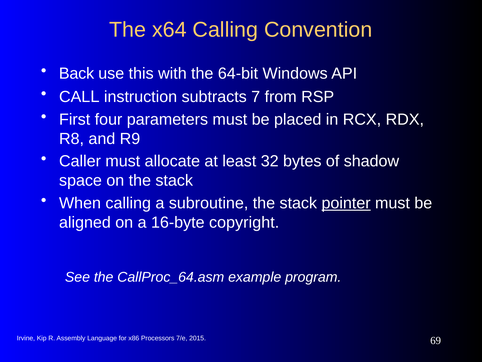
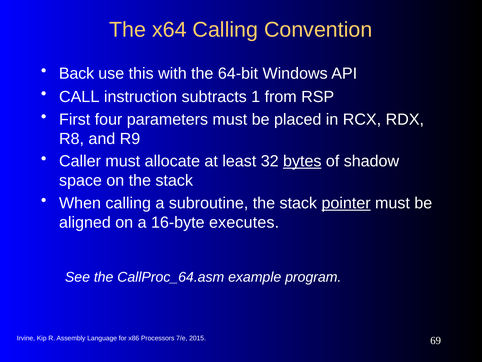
7: 7 -> 1 (256, 97)
bytes underline: none -> present (302, 161)
copyright: copyright -> executes (244, 222)
